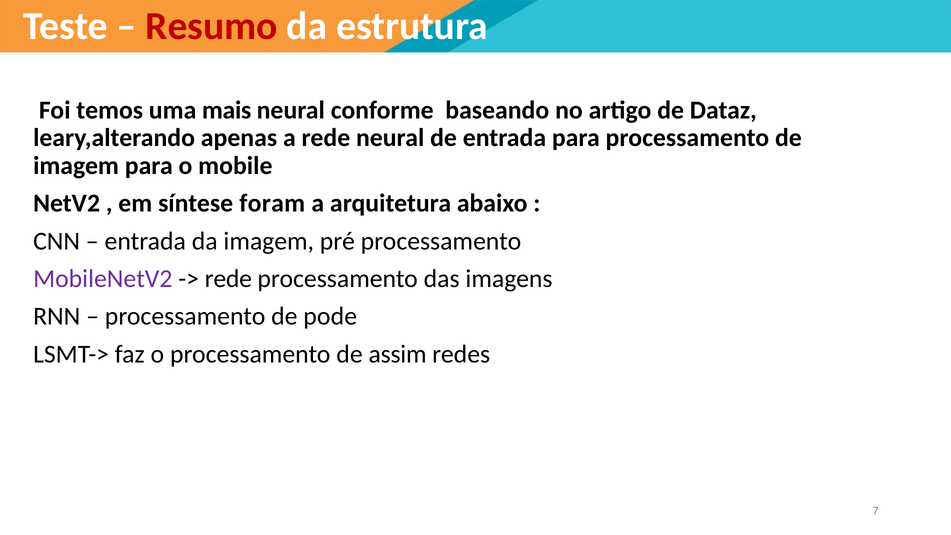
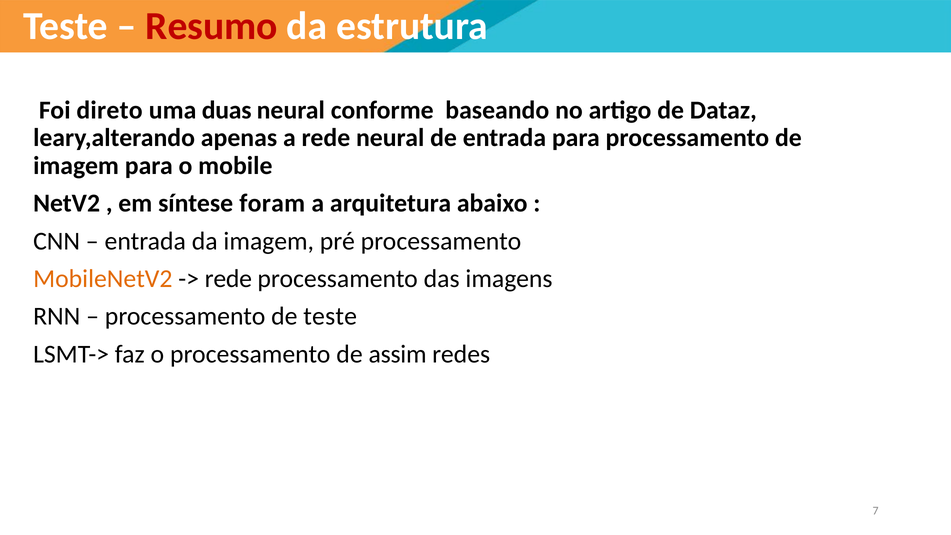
temos: temos -> direto (110, 110)
mais: mais -> duas (227, 110)
MobileNetV2 colour: purple -> orange (103, 279)
de pode: pode -> teste (330, 316)
